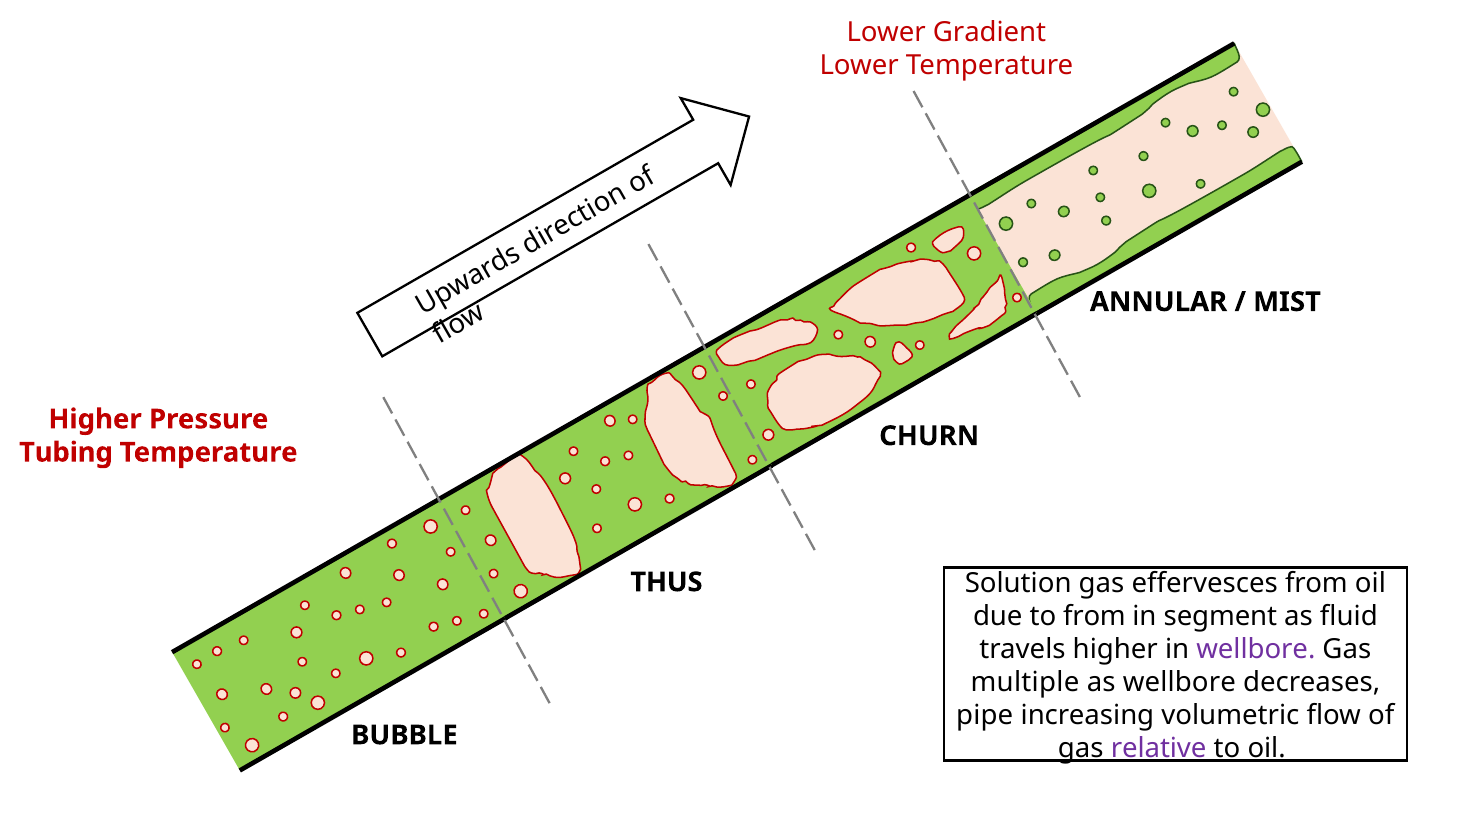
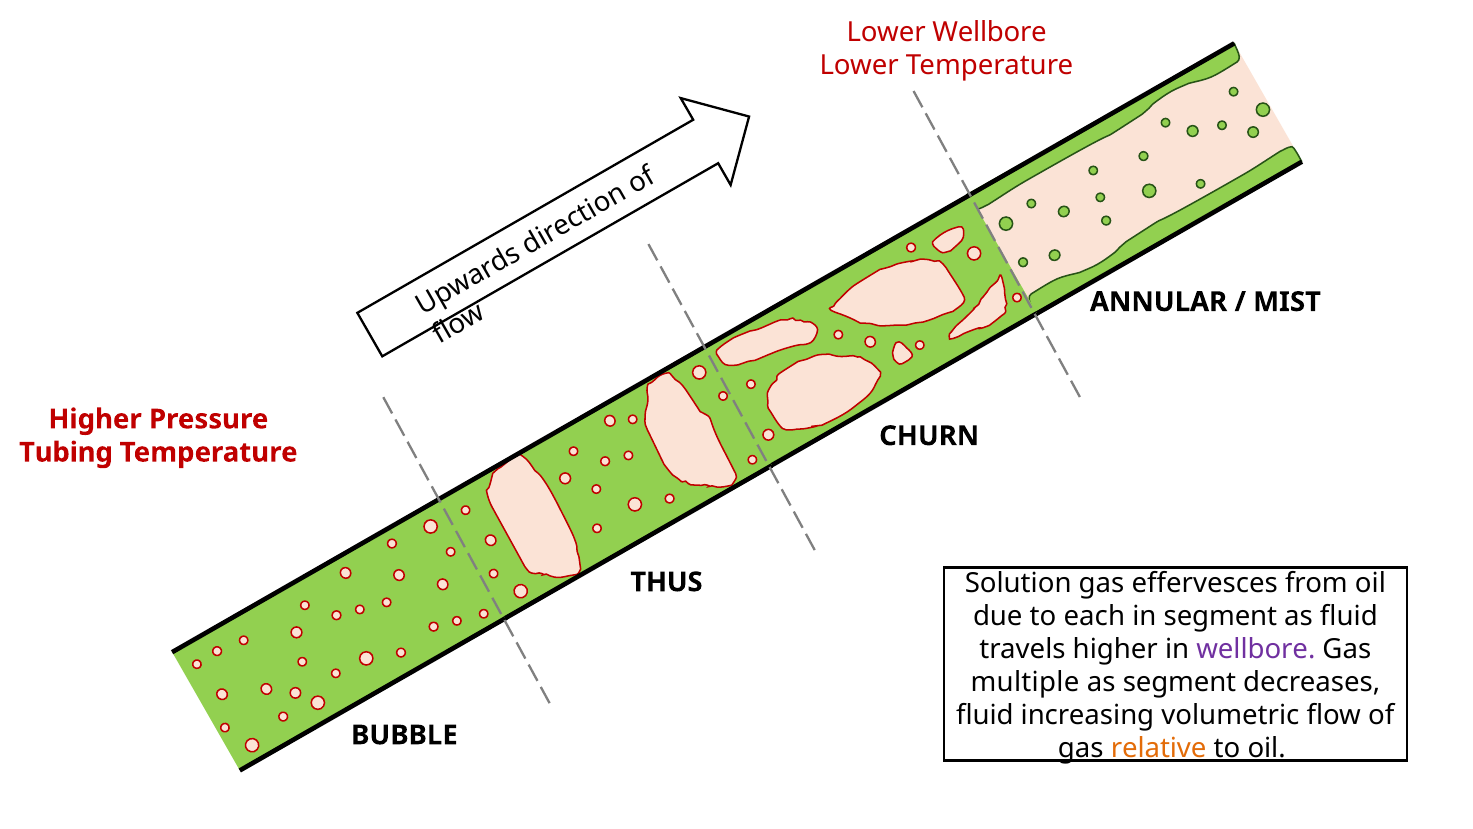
Lower Gradient: Gradient -> Wellbore (990, 32)
to from: from -> each (1094, 616)
as wellbore: wellbore -> segment (1179, 682)
pipe: pipe -> fluid (985, 715)
relative colour: purple -> orange (1159, 748)
